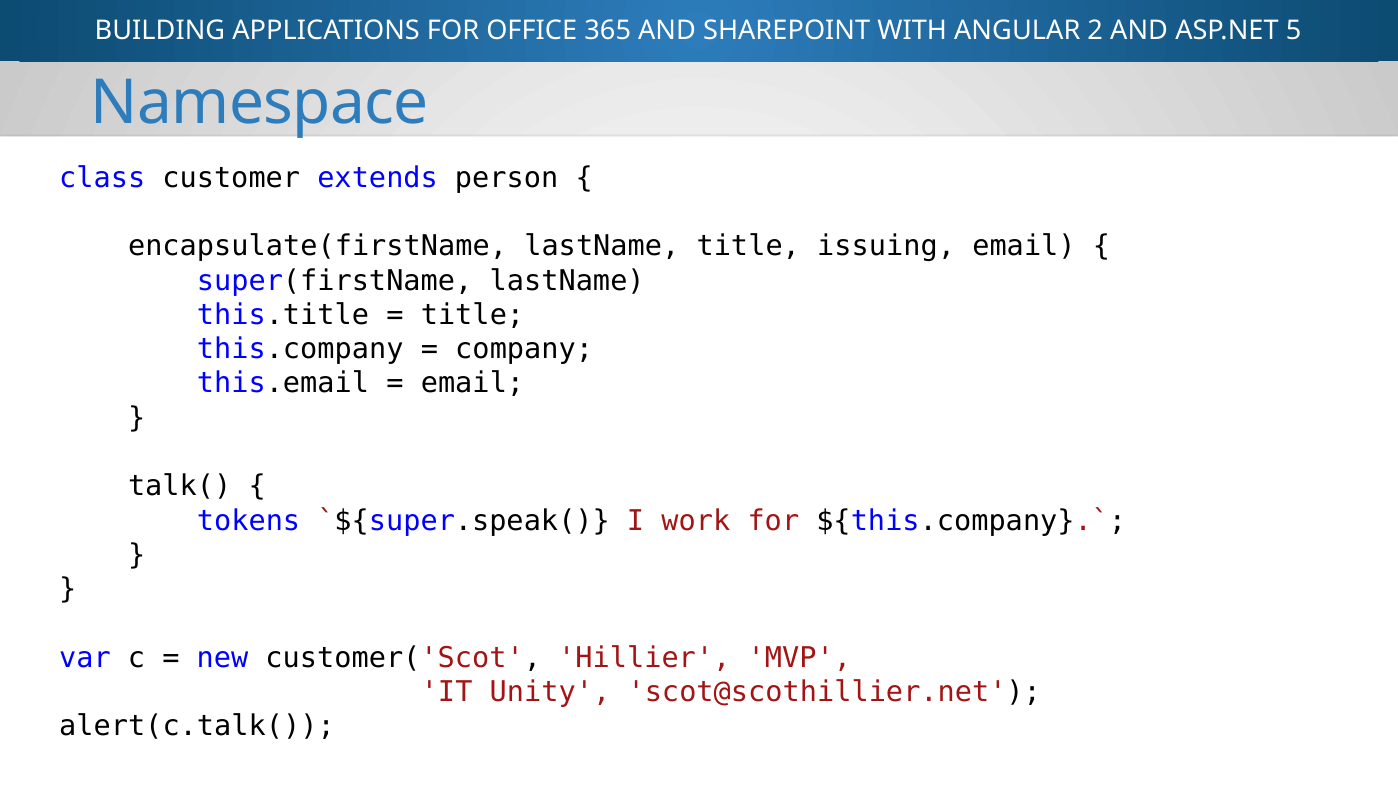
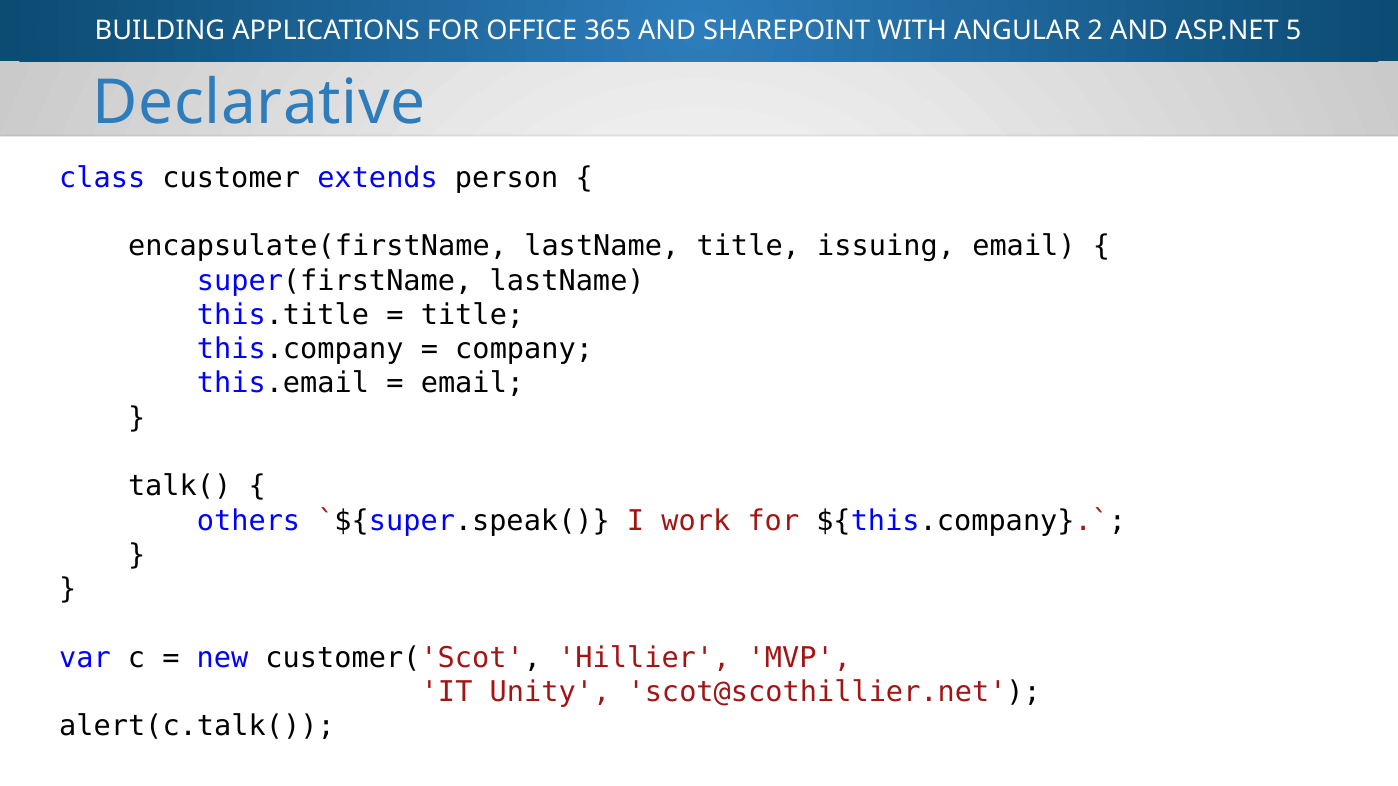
Namespace: Namespace -> Declarative (259, 103)
tokens: tokens -> others (249, 521)
